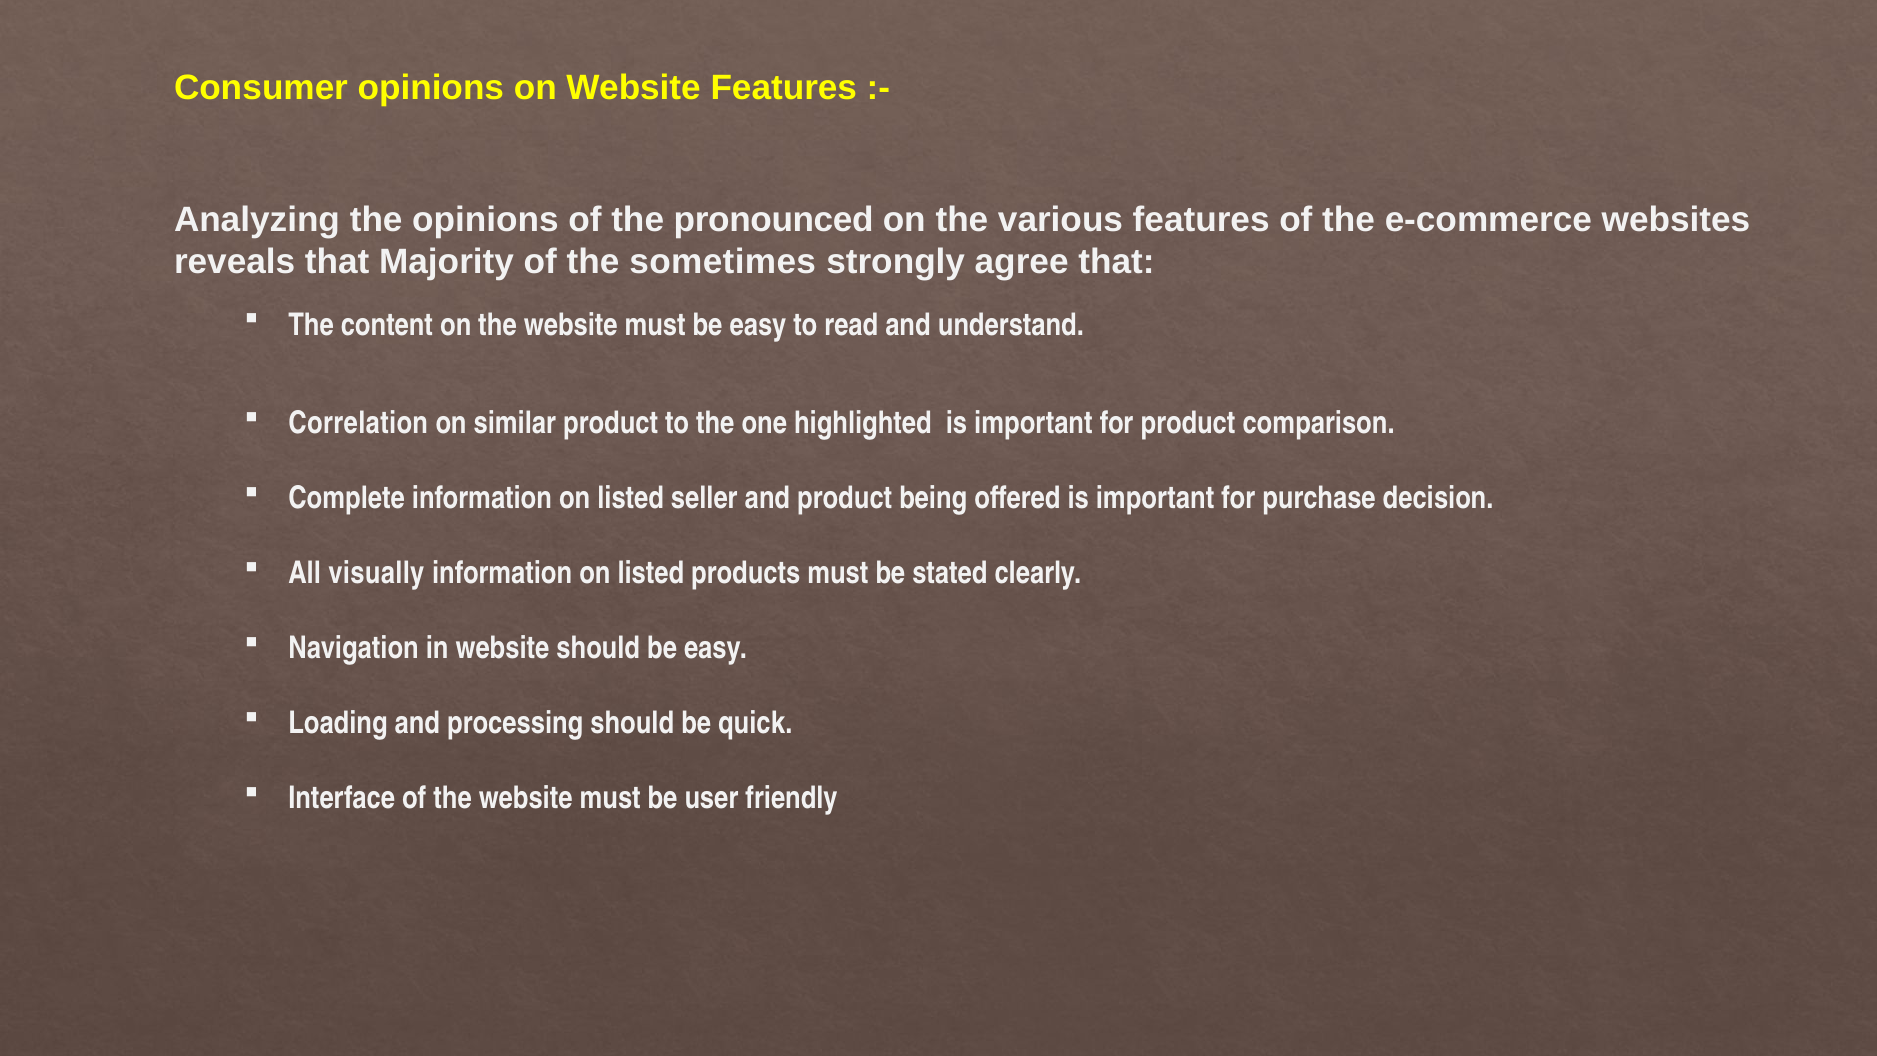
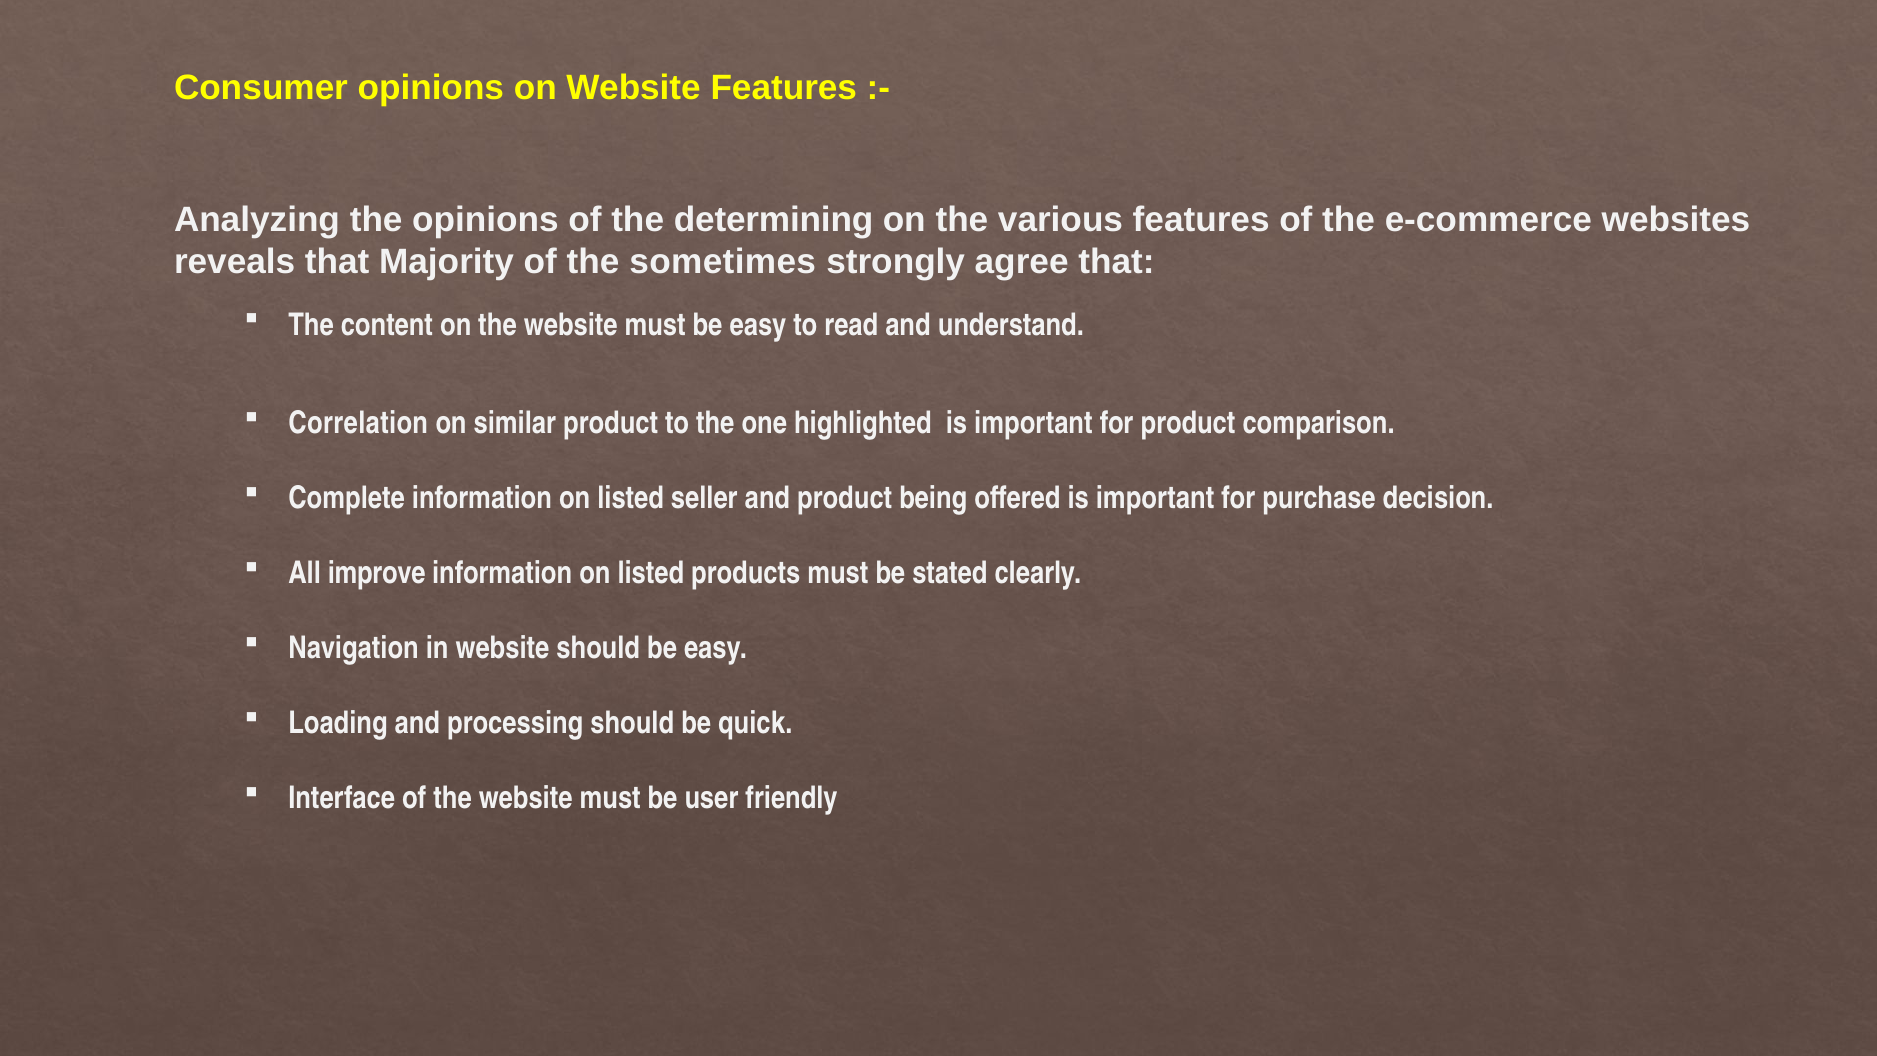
pronounced: pronounced -> determining (774, 219)
visually: visually -> improve (377, 573)
